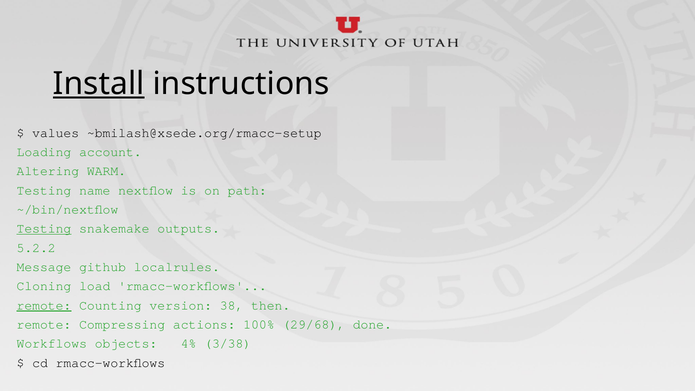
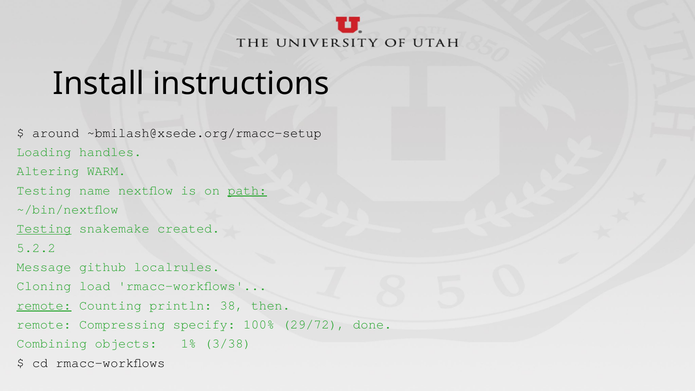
Install underline: present -> none (99, 84)
values: values -> around (56, 133)
account: account -> handles (110, 152)
path underline: none -> present (247, 190)
outputs: outputs -> created (189, 229)
version: version -> println (181, 305)
actions: actions -> specify (204, 324)
29/68: 29/68 -> 29/72 (314, 324)
Workflows: Workflows -> Combining (52, 344)
4%: 4% -> 1% (189, 344)
